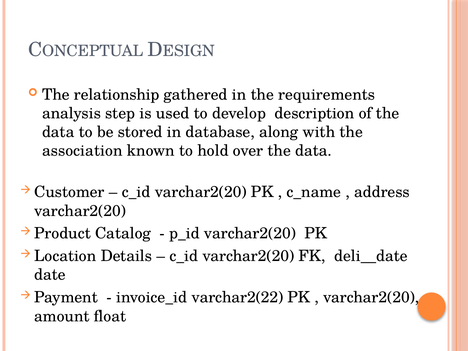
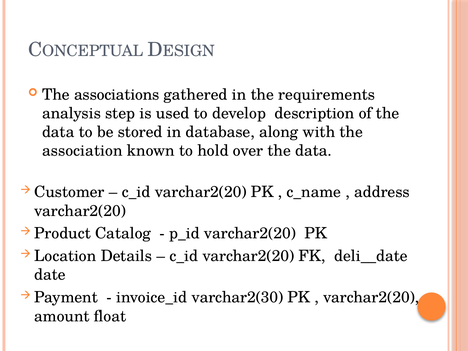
relationship: relationship -> associations (117, 95)
varchar2(22: varchar2(22 -> varchar2(30 (237, 297)
